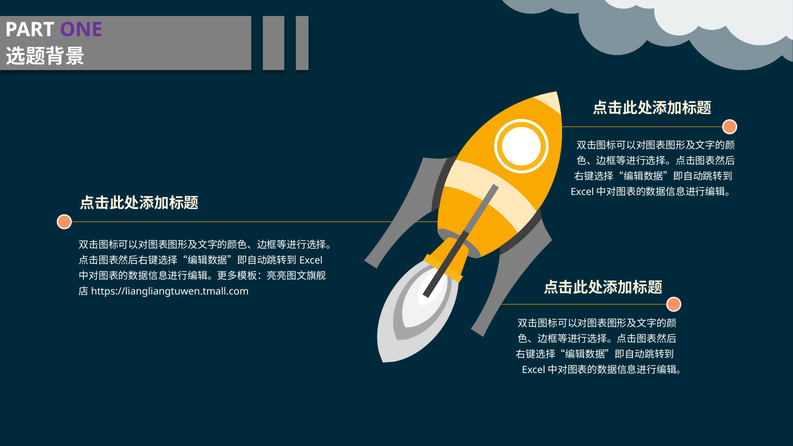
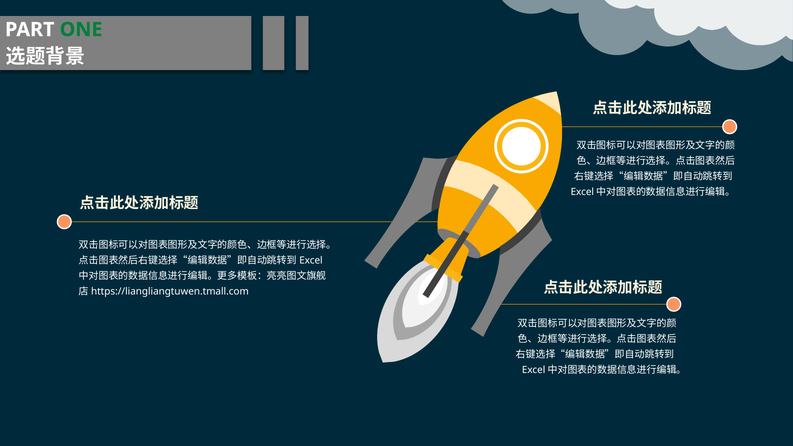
ONE colour: purple -> green (81, 30)
